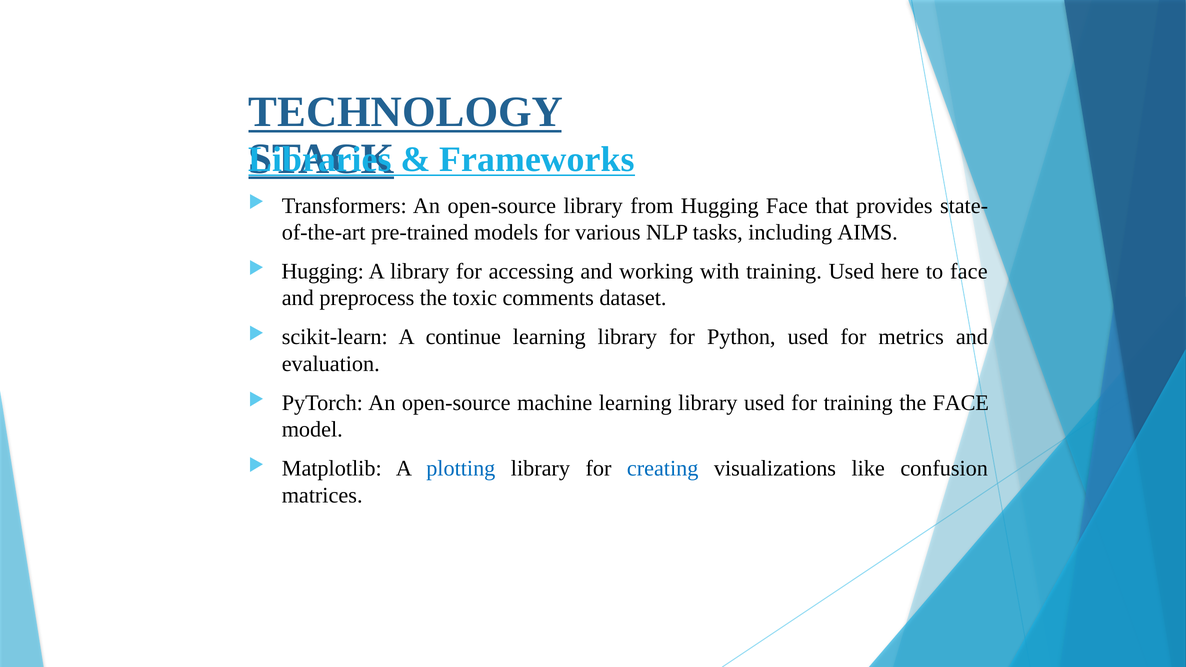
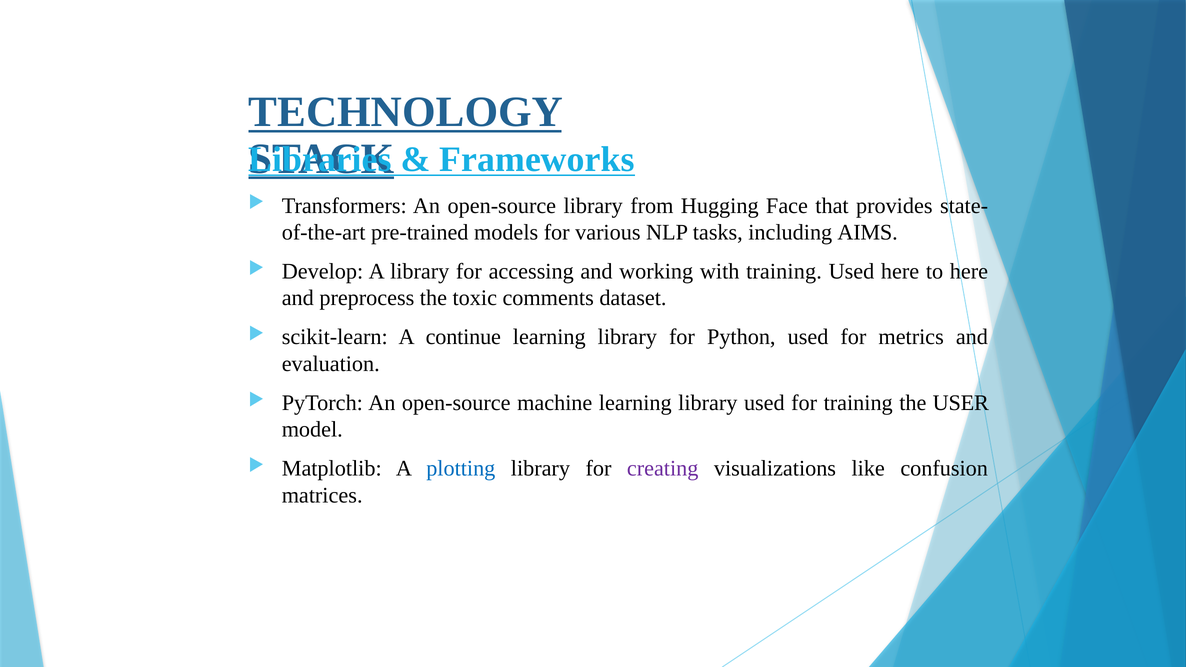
Hugging: Hugging -> Develop (323, 271)
to face: face -> here (969, 271)
the FACE: FACE -> USER (961, 403)
creating colour: blue -> purple (663, 469)
